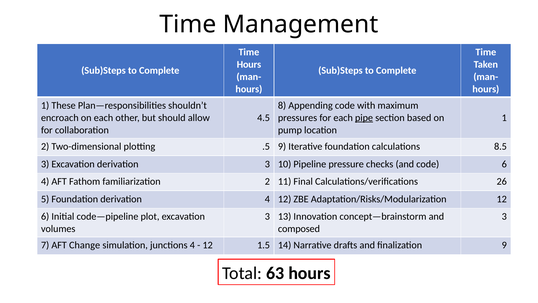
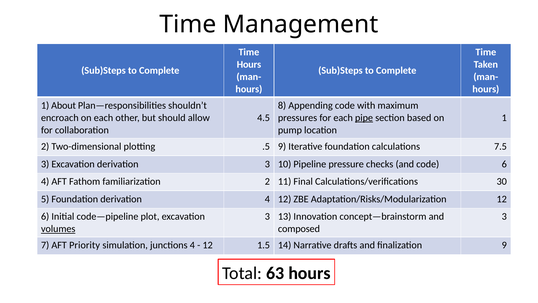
These: These -> About (64, 105)
8.5: 8.5 -> 7.5 (500, 146)
26: 26 -> 30 (502, 181)
volumes underline: none -> present (58, 229)
Change: Change -> Priority (85, 245)
